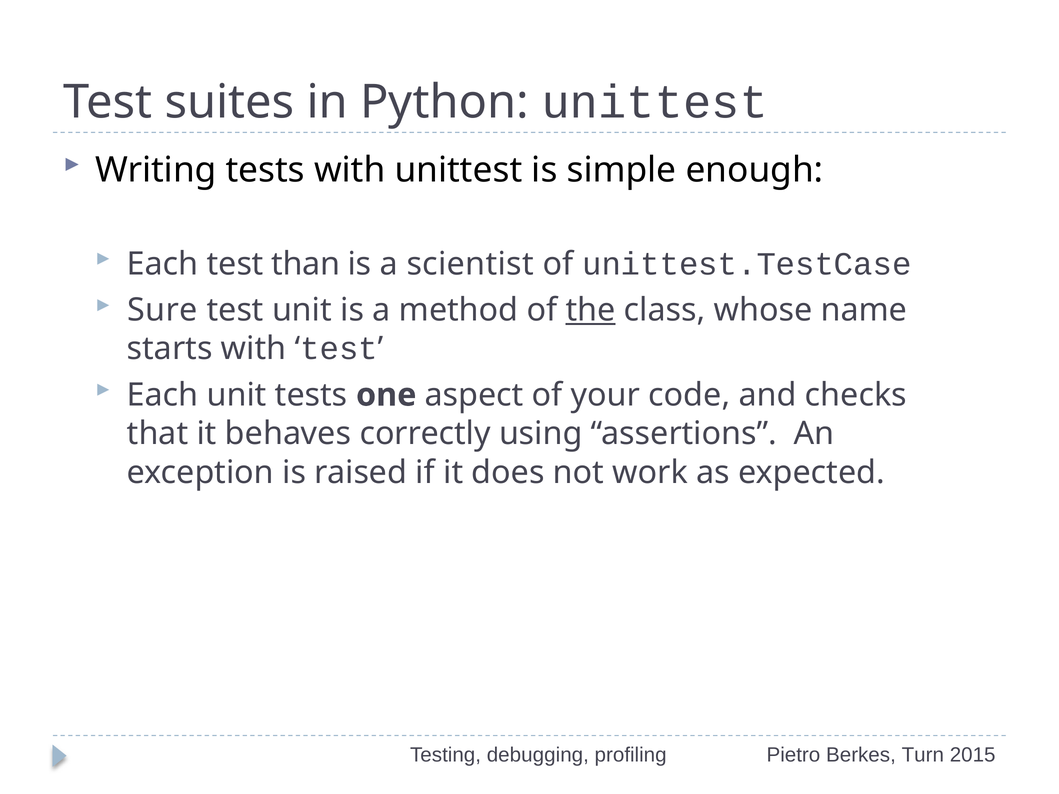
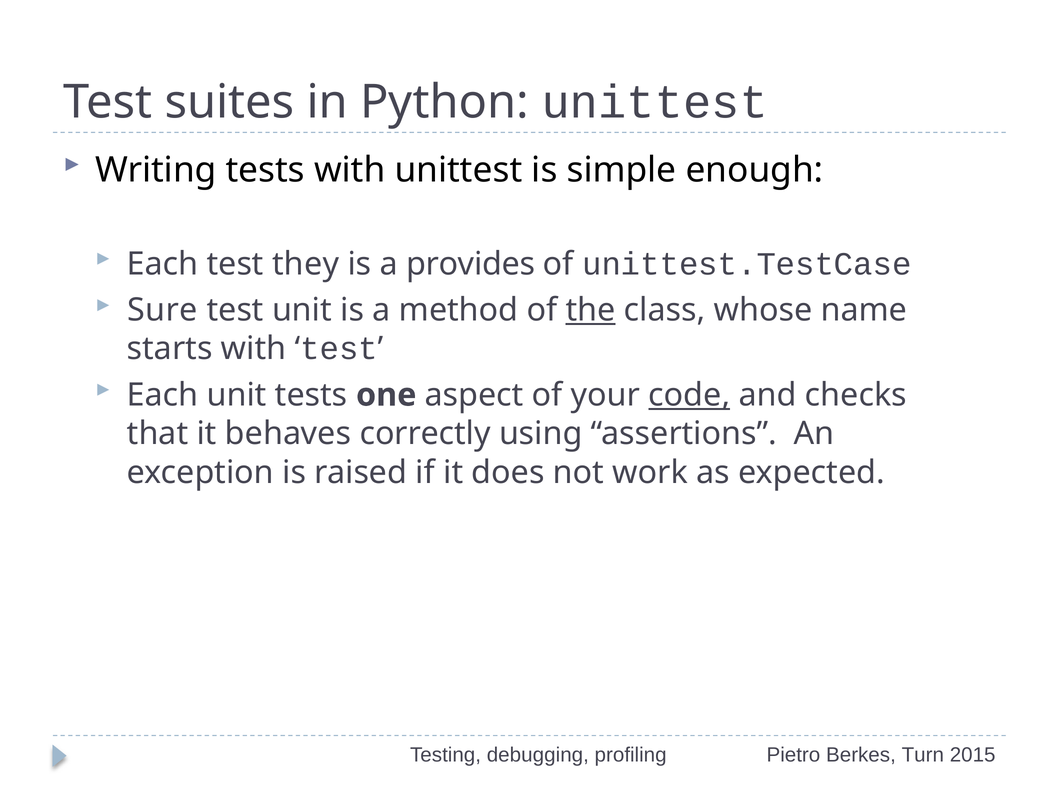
than: than -> they (306, 264)
scientist: scientist -> provides (471, 264)
code underline: none -> present (689, 395)
